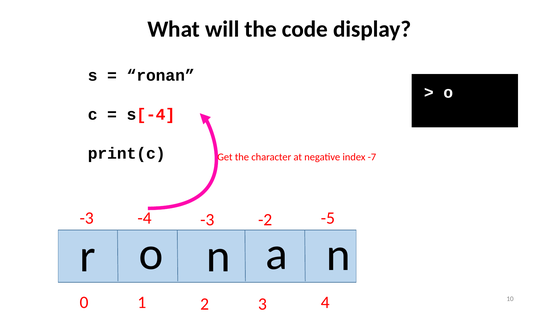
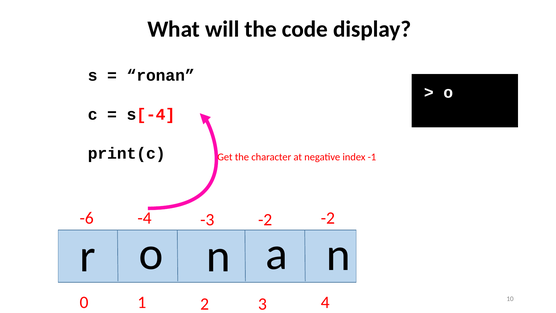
-7: -7 -> -1 (372, 157)
-3: -3 -> -6 (87, 218)
-2 -5: -5 -> -2 (328, 218)
